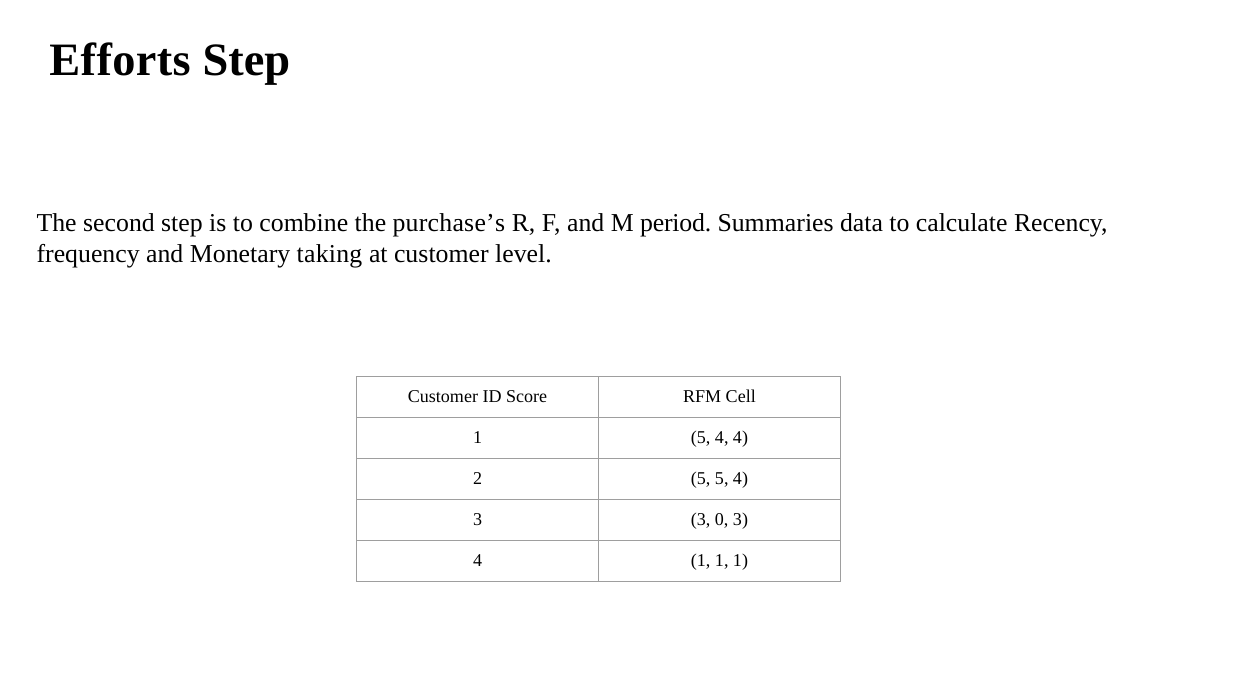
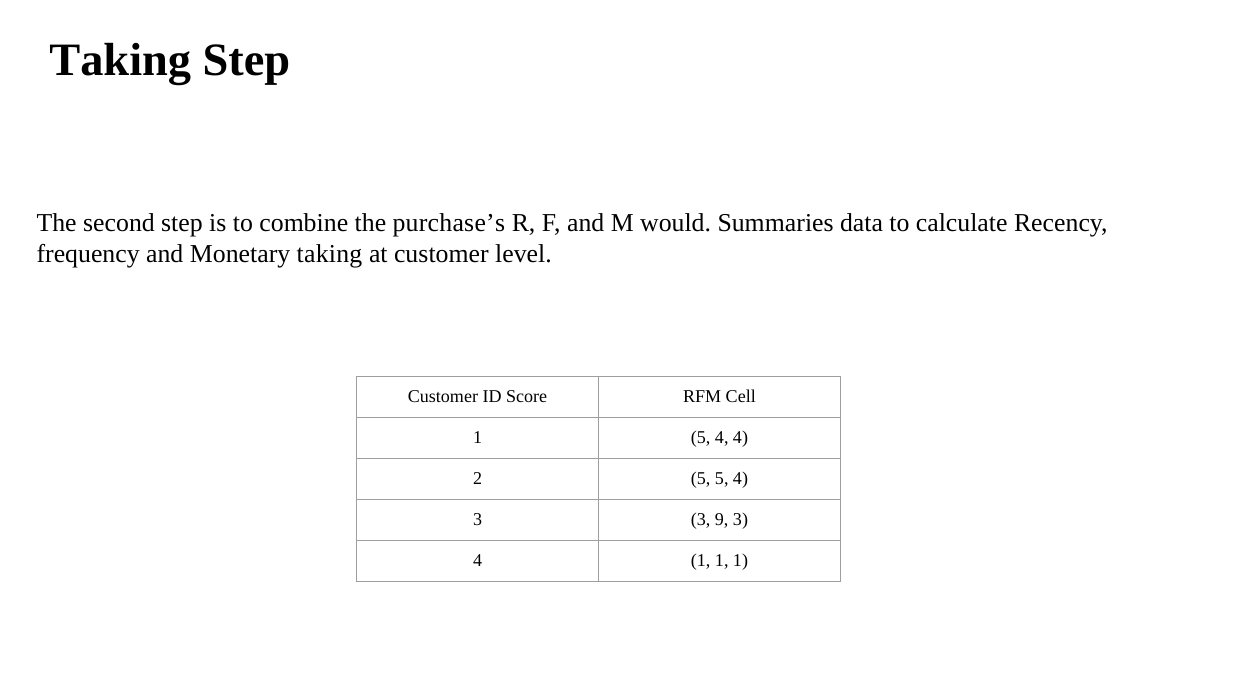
Efforts: Efforts -> Taking (120, 60)
period: period -> would (676, 223)
0: 0 -> 9 (722, 519)
